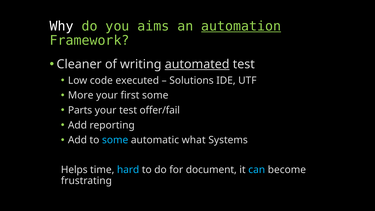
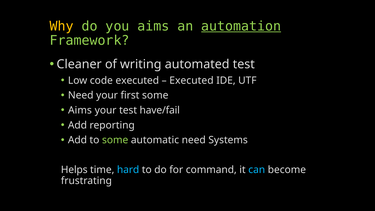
Why colour: white -> yellow (62, 26)
automated underline: present -> none (197, 64)
Solutions: Solutions -> Executed (191, 80)
More: More -> Need (81, 95)
Parts: Parts -> Aims (80, 110)
offer/fail: offer/fail -> have/fail (160, 110)
some colour: light blue -> light green (115, 140)
automatic what: what -> need (194, 140)
document: document -> command (211, 170)
